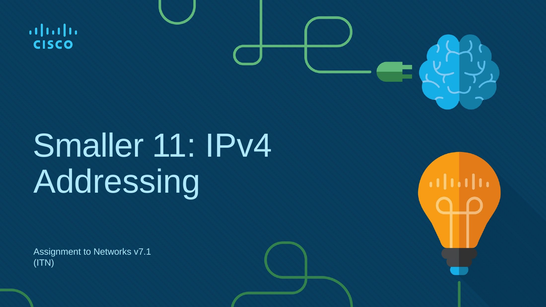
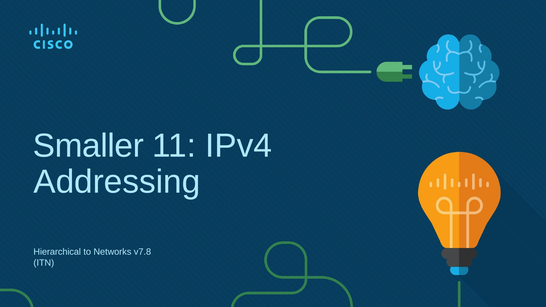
Assignment: Assignment -> Hierarchical (57, 252)
v7.1: v7.1 -> v7.8 (142, 252)
